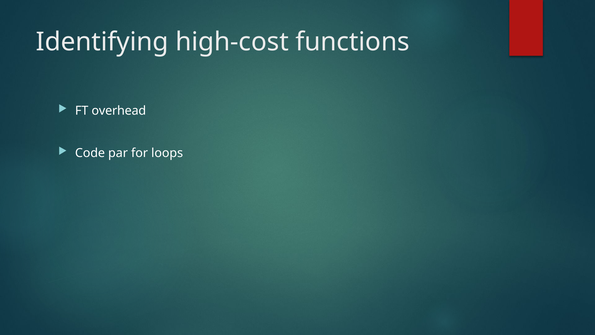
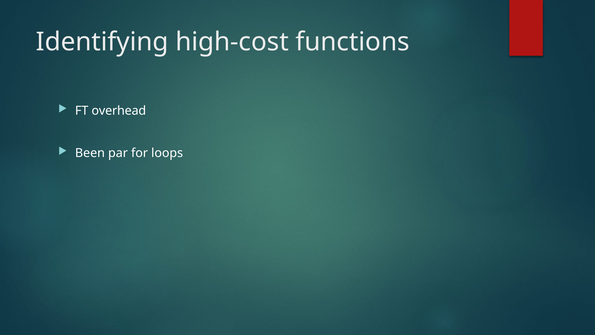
Code: Code -> Been (90, 153)
